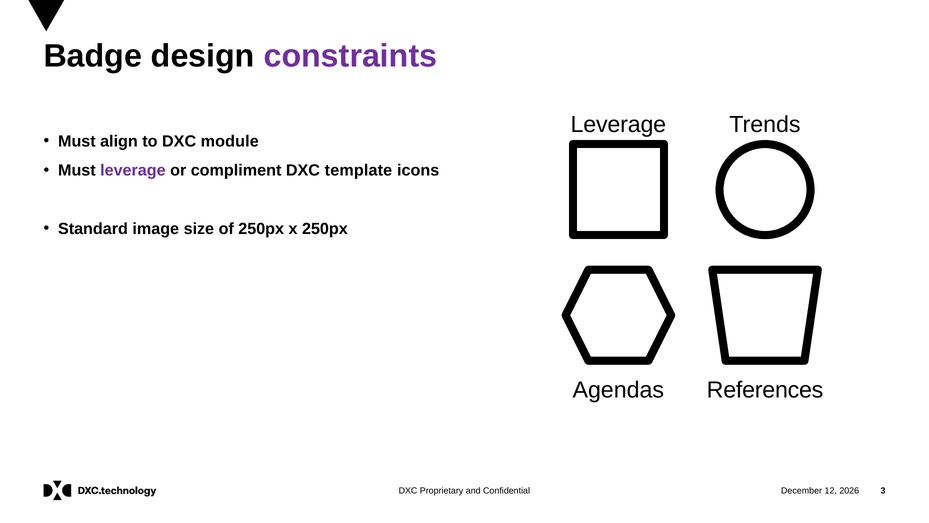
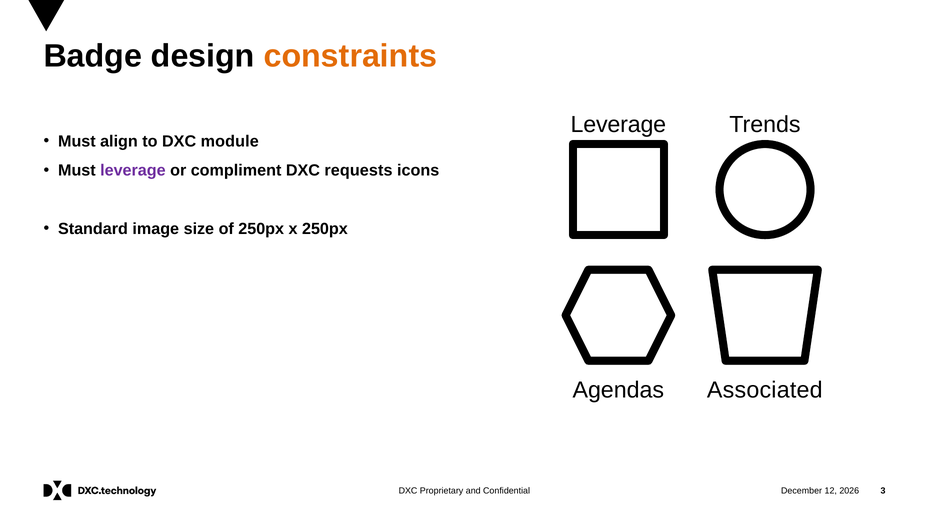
constraints colour: purple -> orange (350, 56)
template: template -> requests (358, 170)
References: References -> Associated (765, 390)
